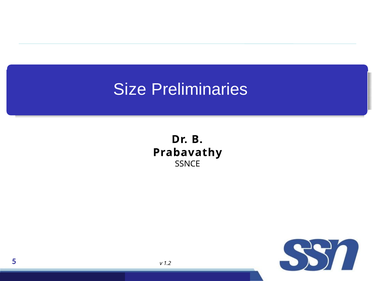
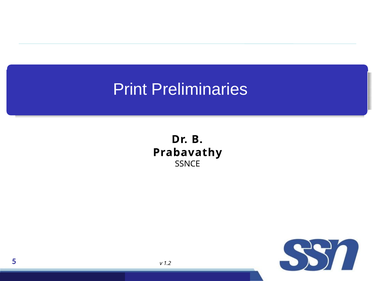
Size: Size -> Print (130, 90)
